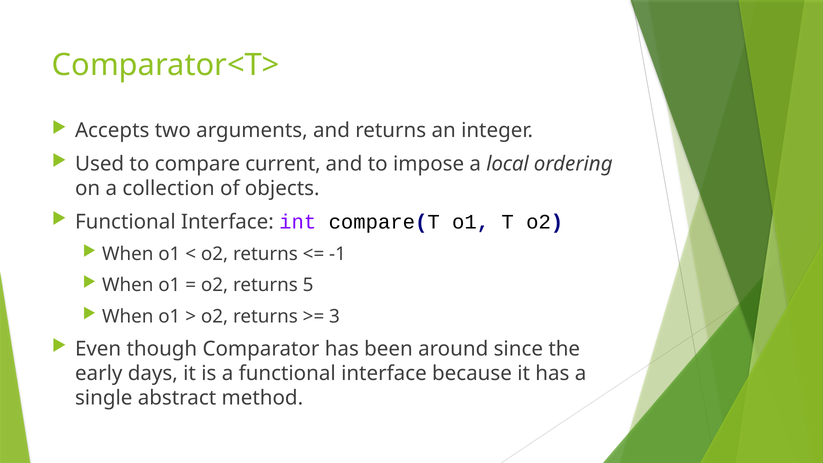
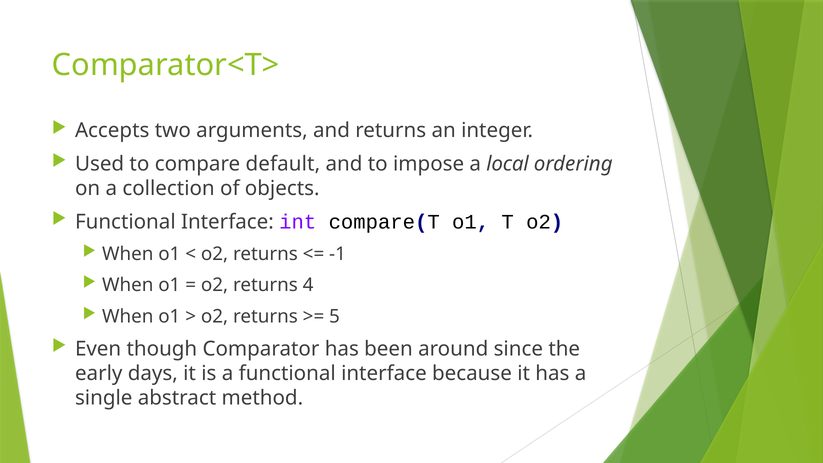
current: current -> default (283, 164)
5: 5 -> 4 (308, 285)
3: 3 -> 5 (335, 316)
